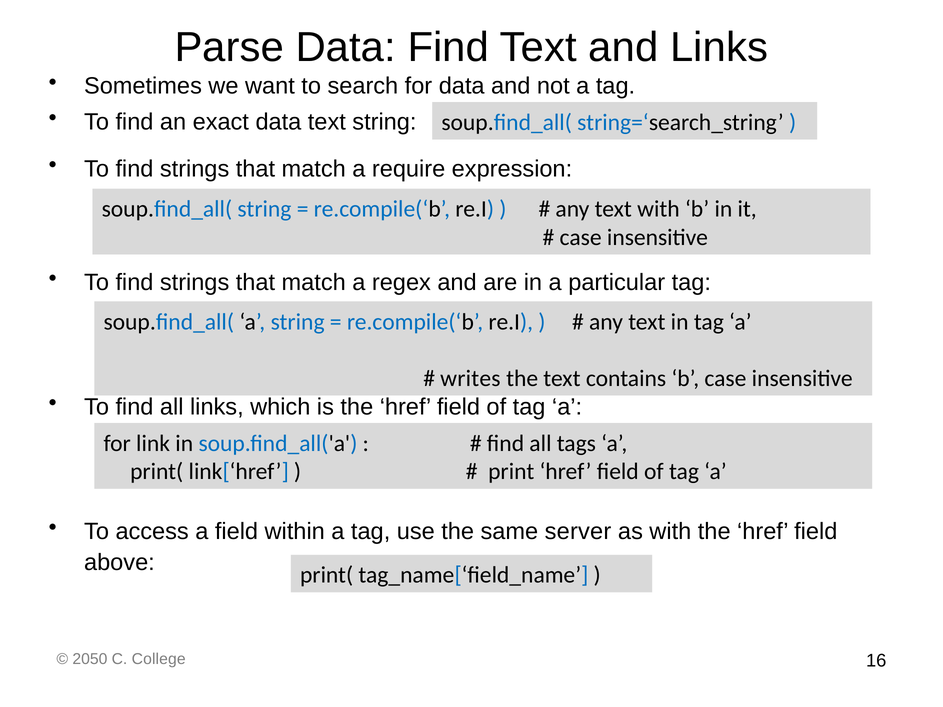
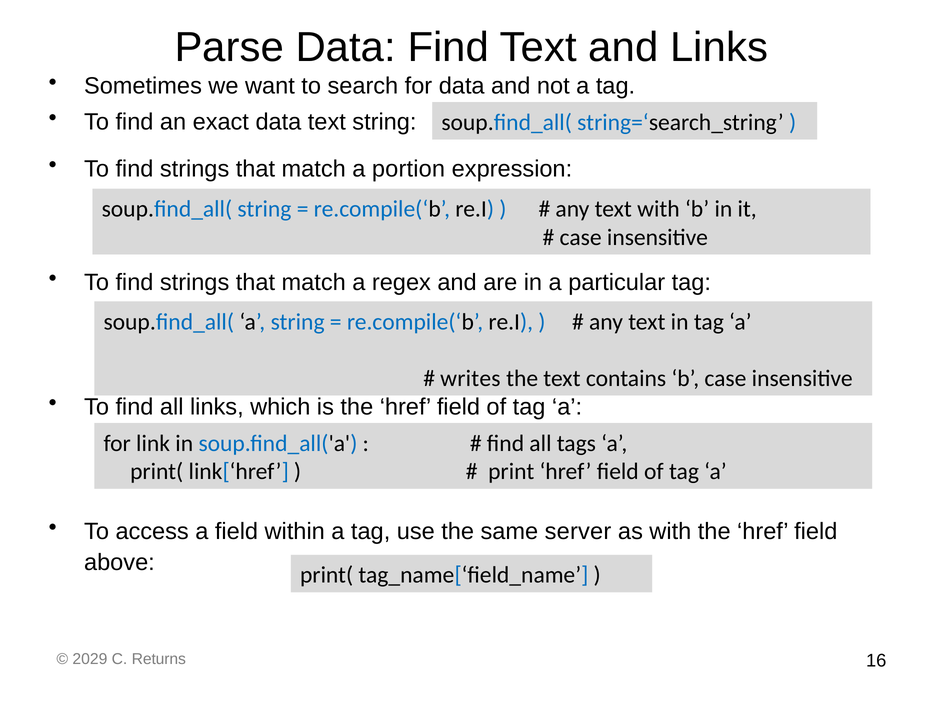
require: require -> portion (409, 169)
2050: 2050 -> 2029 (90, 659)
College: College -> Returns (159, 659)
